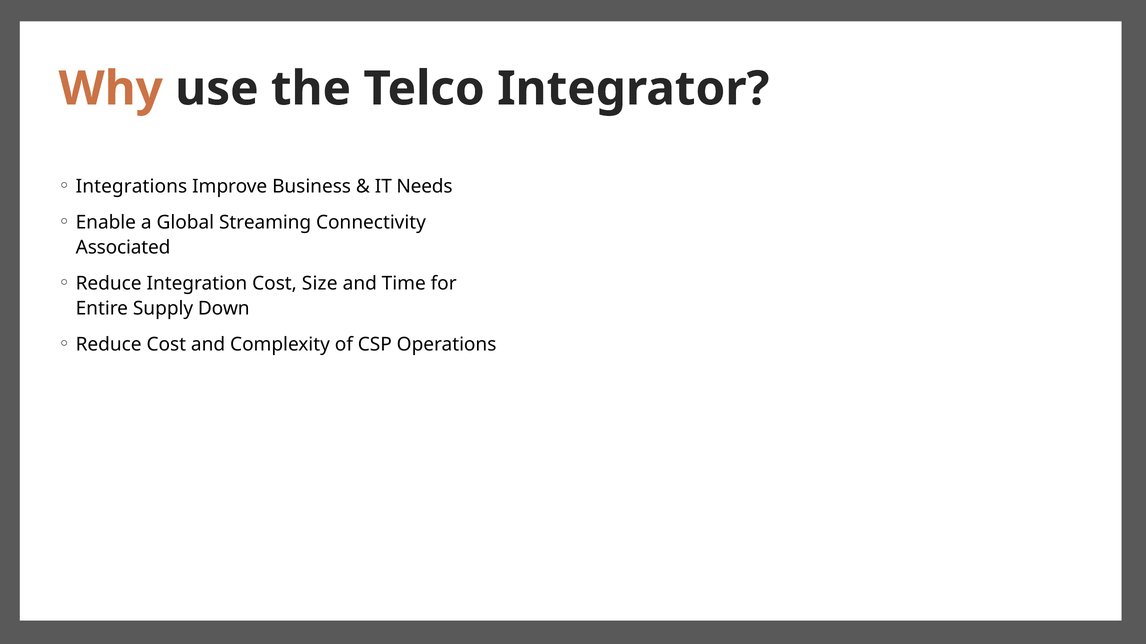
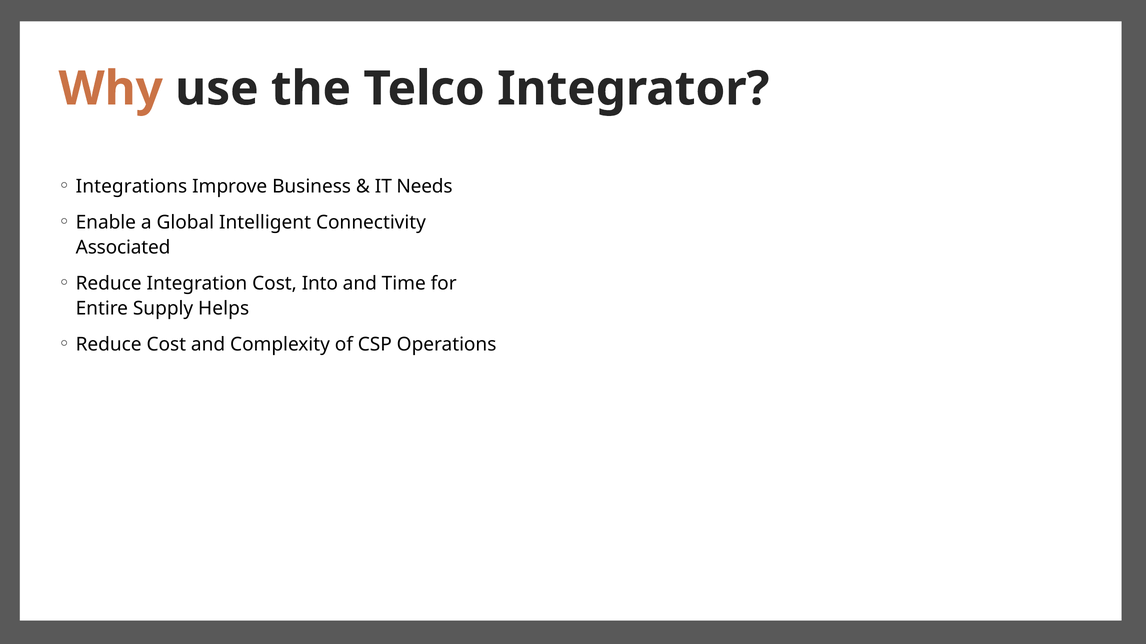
Streaming: Streaming -> Intelligent (265, 222)
Size: Size -> Into (320, 284)
Down: Down -> Helps (224, 309)
